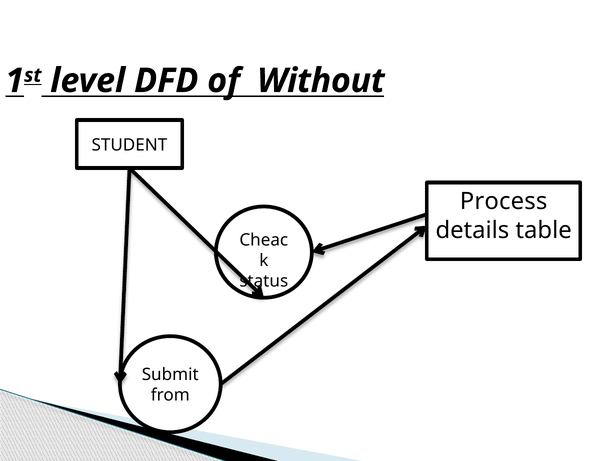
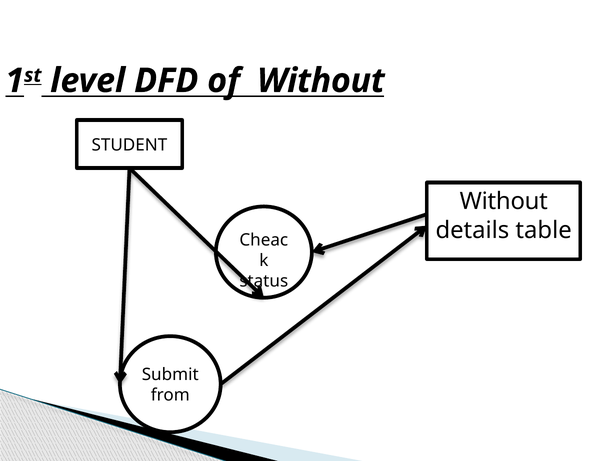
Process: Process -> Without (504, 201)
